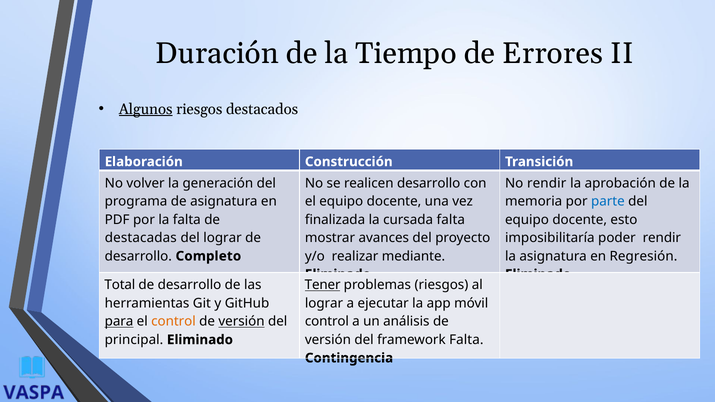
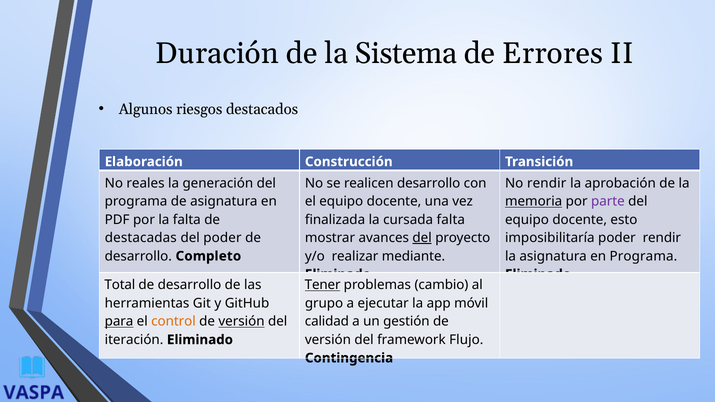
Tiempo: Tiempo -> Sistema (406, 53)
Algunos underline: present -> none (146, 109)
volver: volver -> reales (145, 183)
memoria underline: none -> present (534, 202)
parte colour: blue -> purple (608, 202)
del lograr: lograr -> poder (222, 238)
del underline: none -> present (422, 238)
en Regresión: Regresión -> Programa (643, 256)
problemas riesgos: riesgos -> cambio (441, 285)
lograr: lograr -> grupo (324, 303)
control: control -> calidad (327, 322)
análisis: análisis -> gestión (406, 322)
principal: principal -> iteración (134, 340)
framework Falta: Falta -> Flujo (466, 340)
